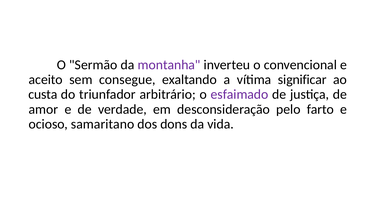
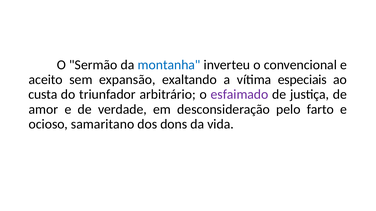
montanha colour: purple -> blue (169, 65)
consegue: consegue -> expansão (127, 80)
significar: significar -> especiais (302, 80)
